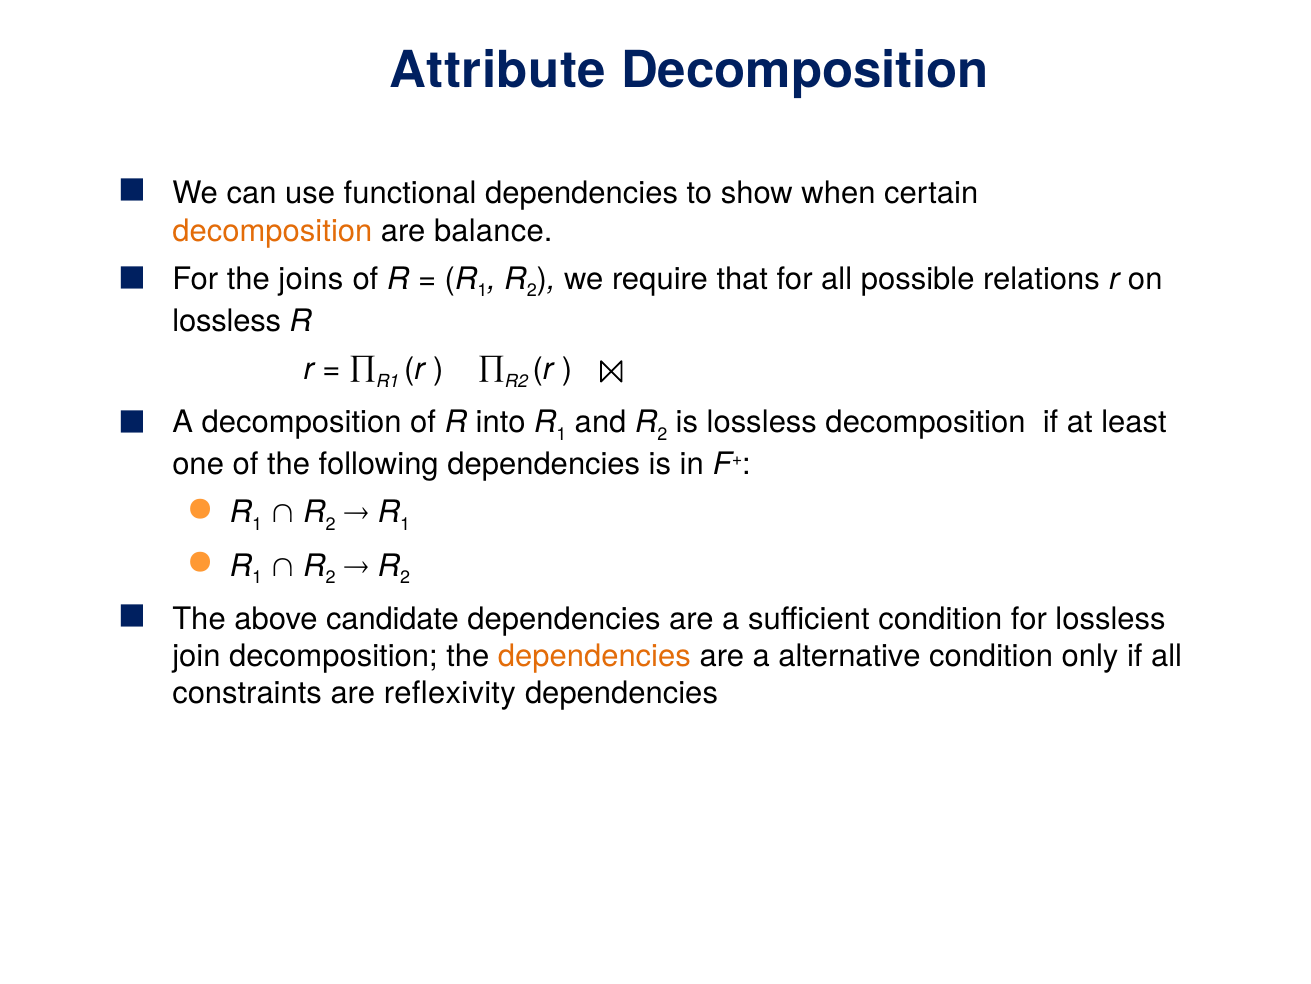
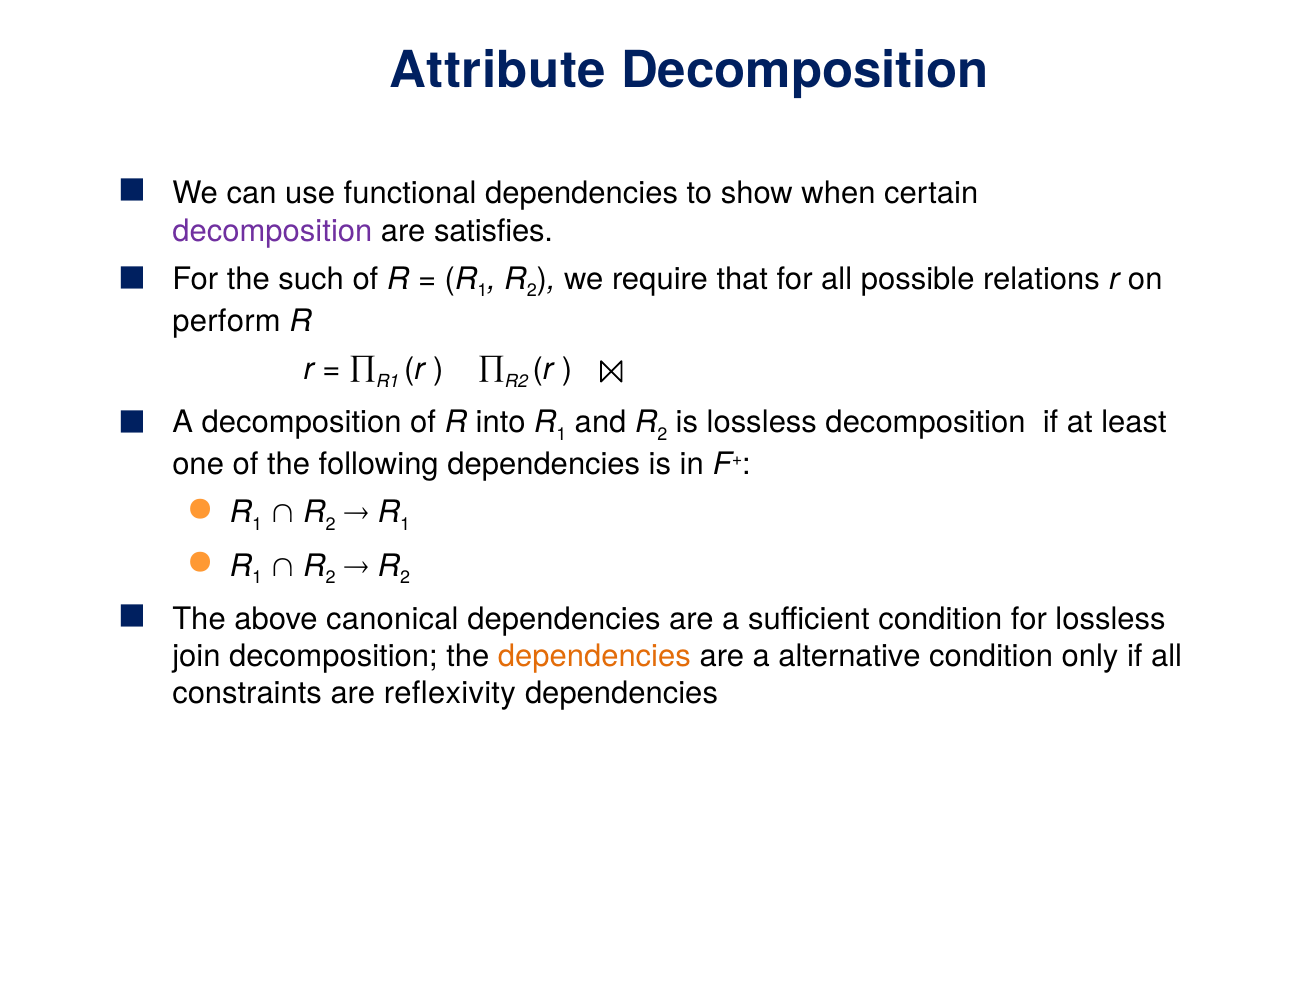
decomposition colour: orange -> purple (272, 231)
balance: balance -> satisfies (494, 231)
joins: joins -> such (311, 279)
lossless: lossless -> perform (227, 321)
candidate: candidate -> canonical (392, 618)
